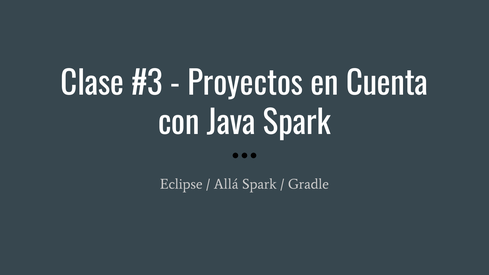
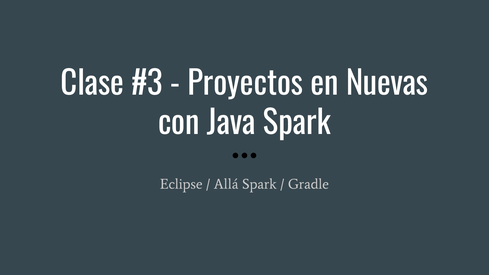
Cuenta: Cuenta -> Nuevas (387, 84)
